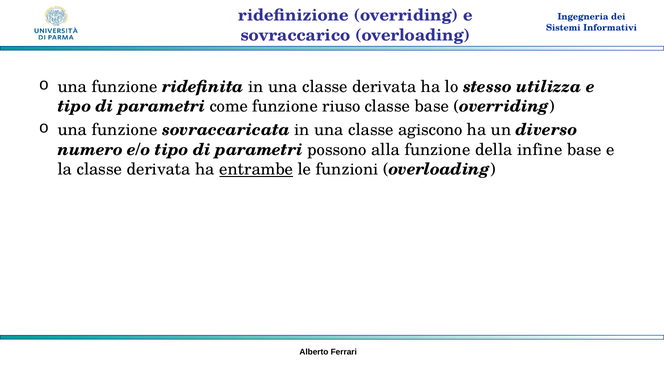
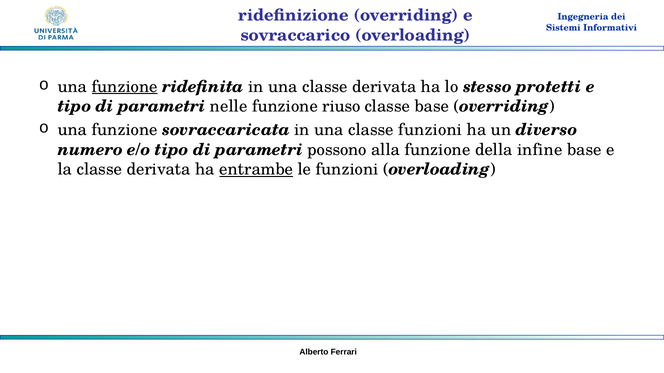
funzione underline: none -> present (125, 87)
utilizza: utilizza -> protetti (549, 87)
come: come -> nelle (229, 107)
classe agiscono: agiscono -> funzioni (430, 130)
